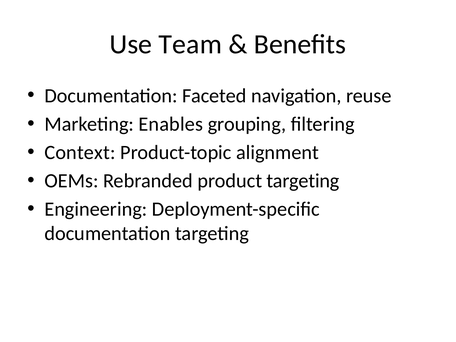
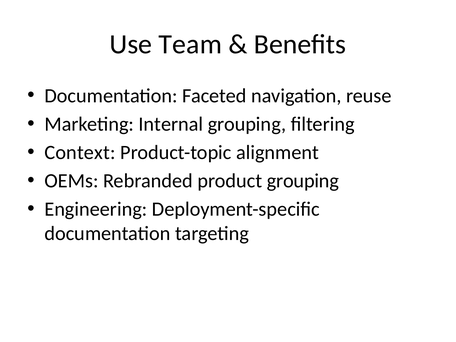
Enables: Enables -> Internal (171, 124)
product targeting: targeting -> grouping (303, 181)
